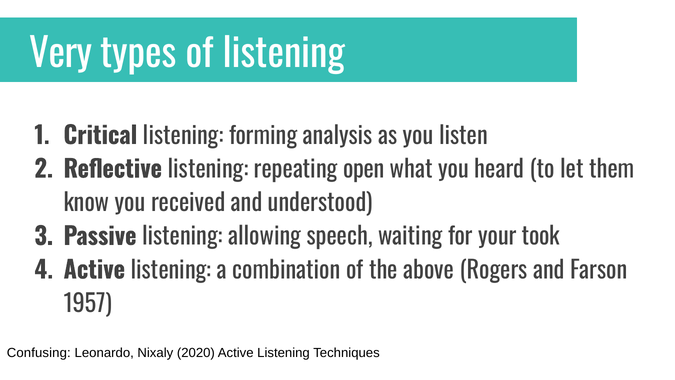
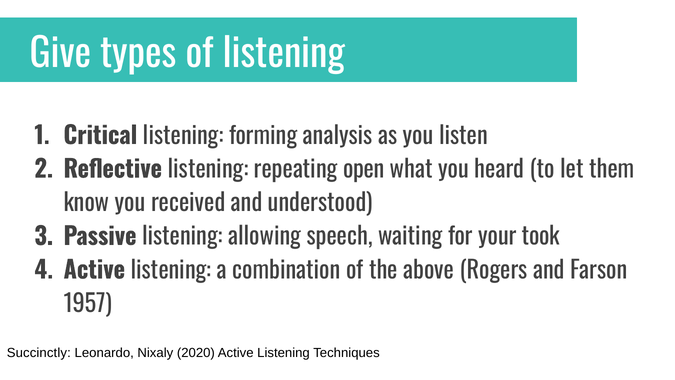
Very: Very -> Give (61, 54)
Confusing: Confusing -> Succinctly (39, 353)
